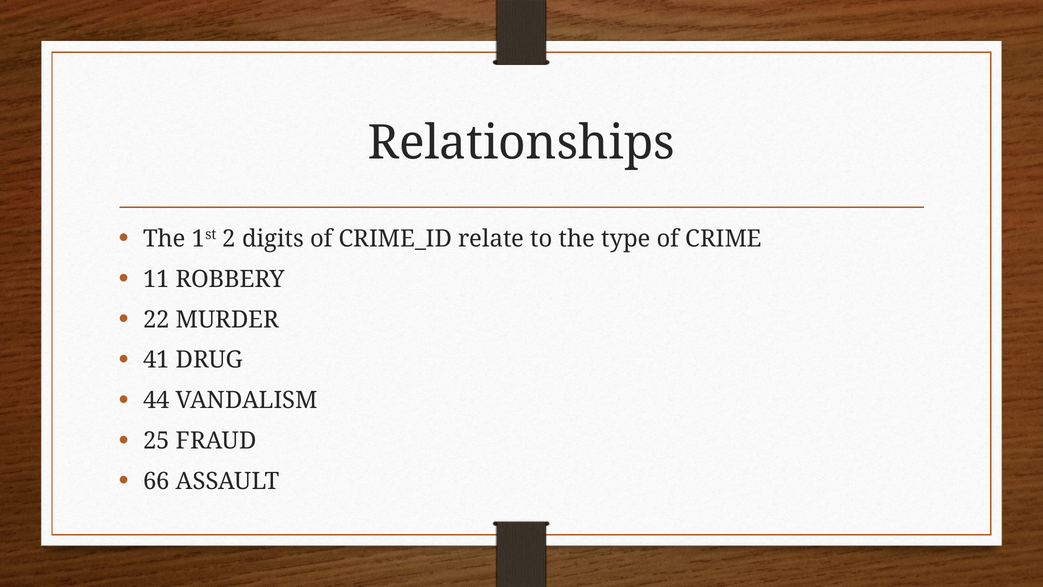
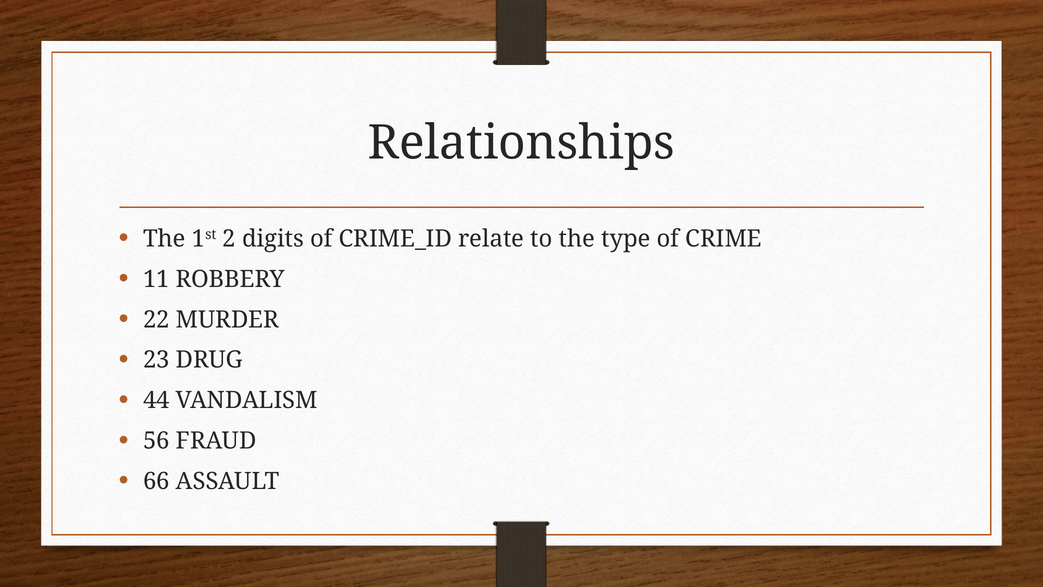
41: 41 -> 23 (156, 360)
25: 25 -> 56 (156, 441)
